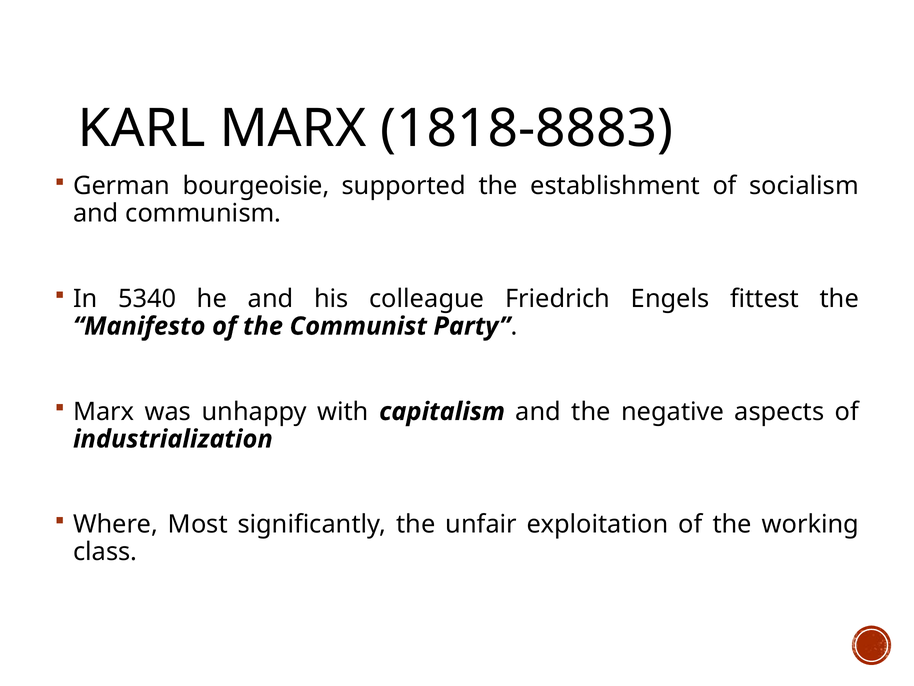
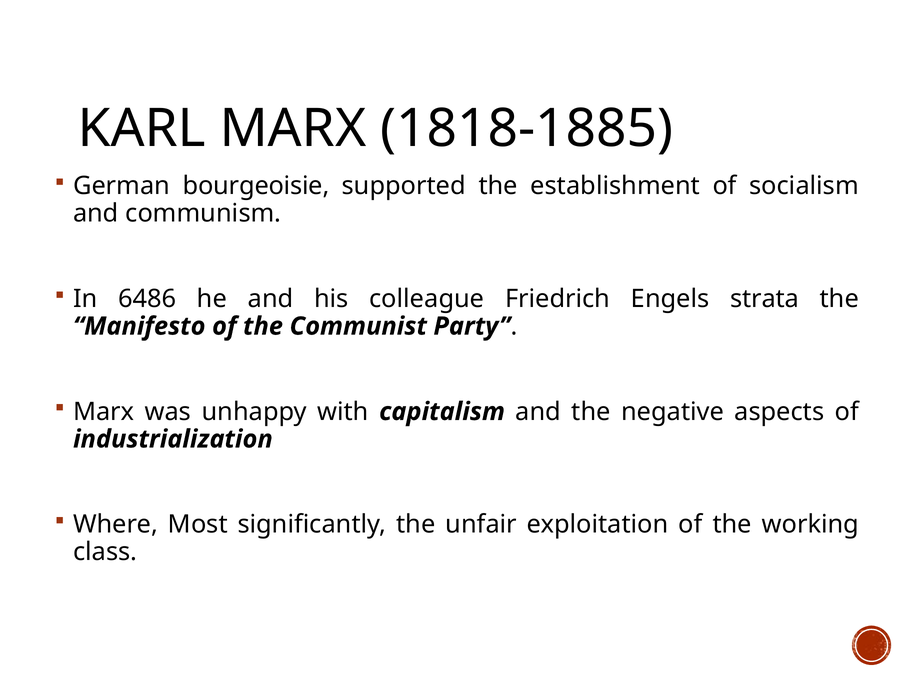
1818-8883: 1818-8883 -> 1818-1885 (527, 128)
5340: 5340 -> 6486 (147, 299)
fittest: fittest -> strata (765, 299)
